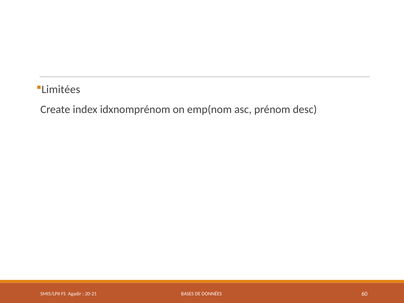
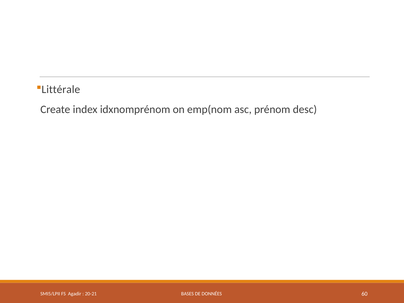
Limitées: Limitées -> Littérale (61, 90)
